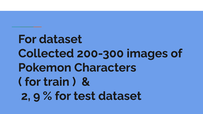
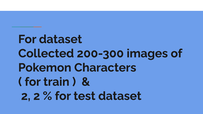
2 9: 9 -> 2 (37, 96)
